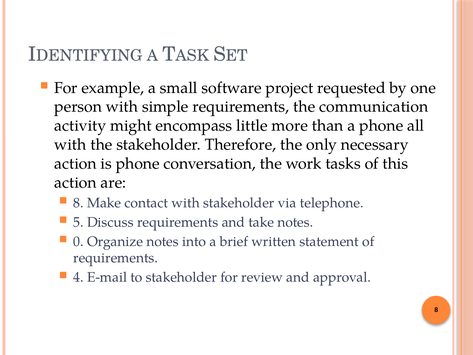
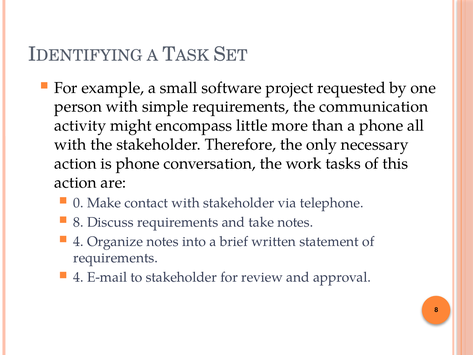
8: 8 -> 0 (78, 203)
5: 5 -> 8 (78, 222)
0: 0 -> 4 (78, 241)
